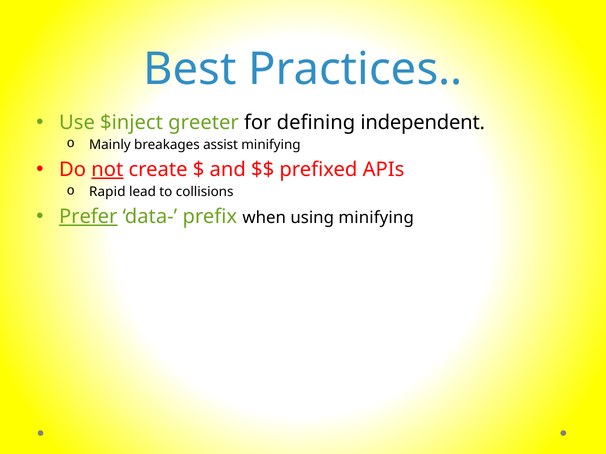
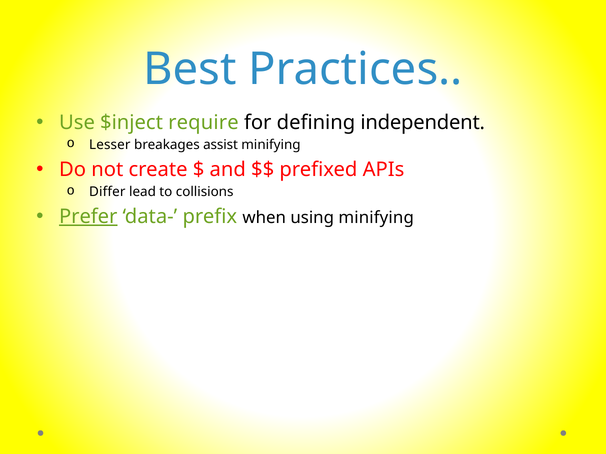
greeter: greeter -> require (203, 123)
Mainly: Mainly -> Lesser (110, 145)
not underline: present -> none (107, 170)
Rapid: Rapid -> Differ (107, 192)
